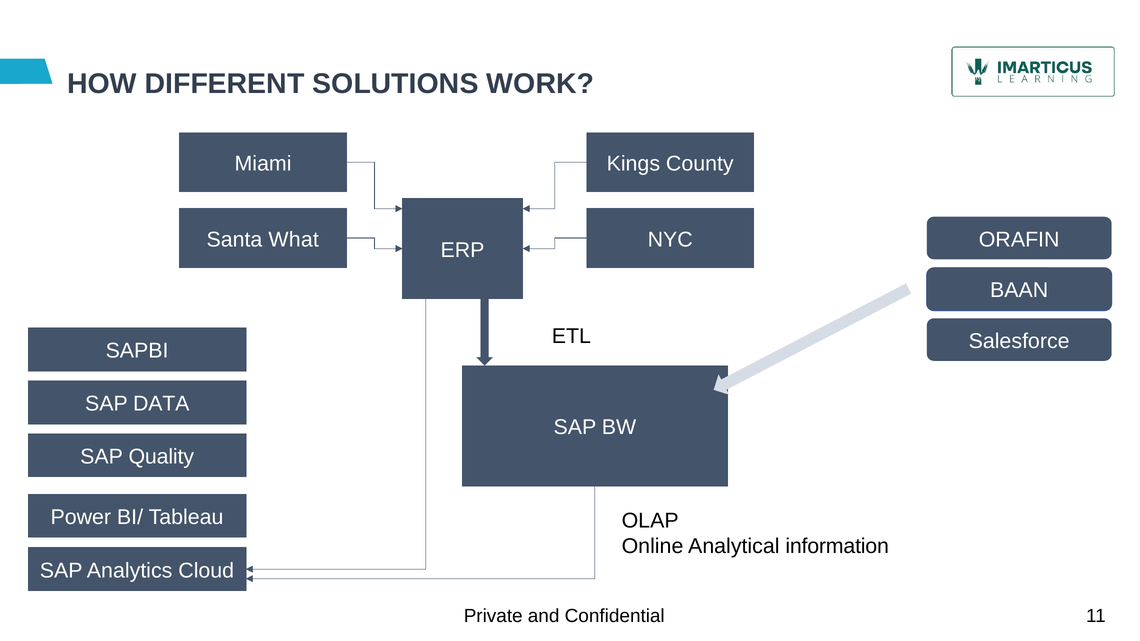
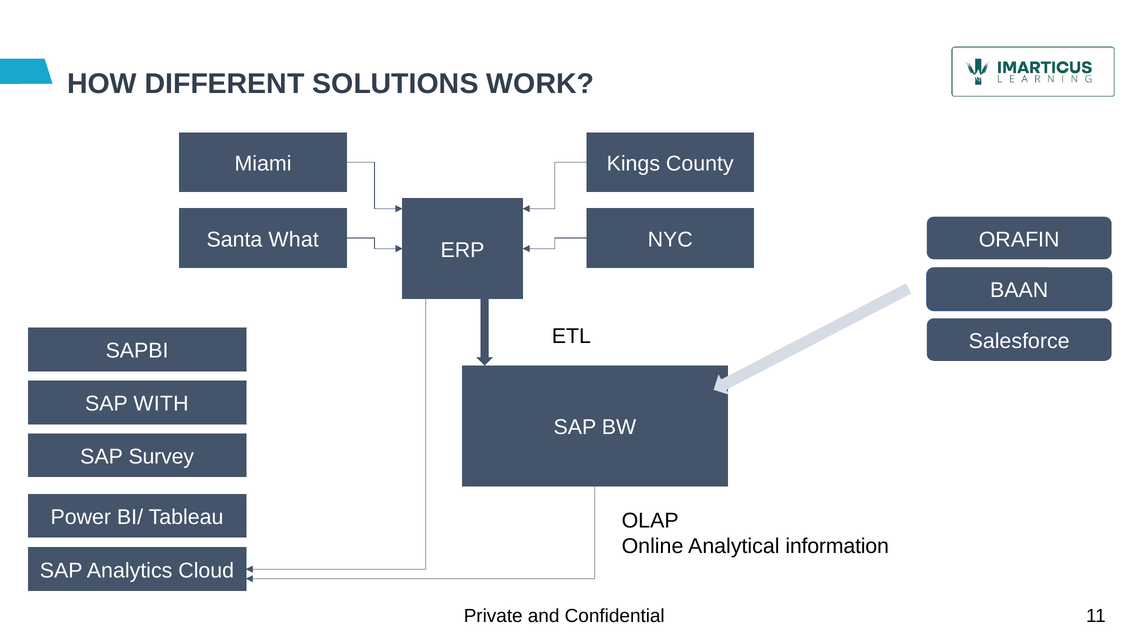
DATA: DATA -> WITH (161, 404)
Quality: Quality -> Survey (161, 457)
